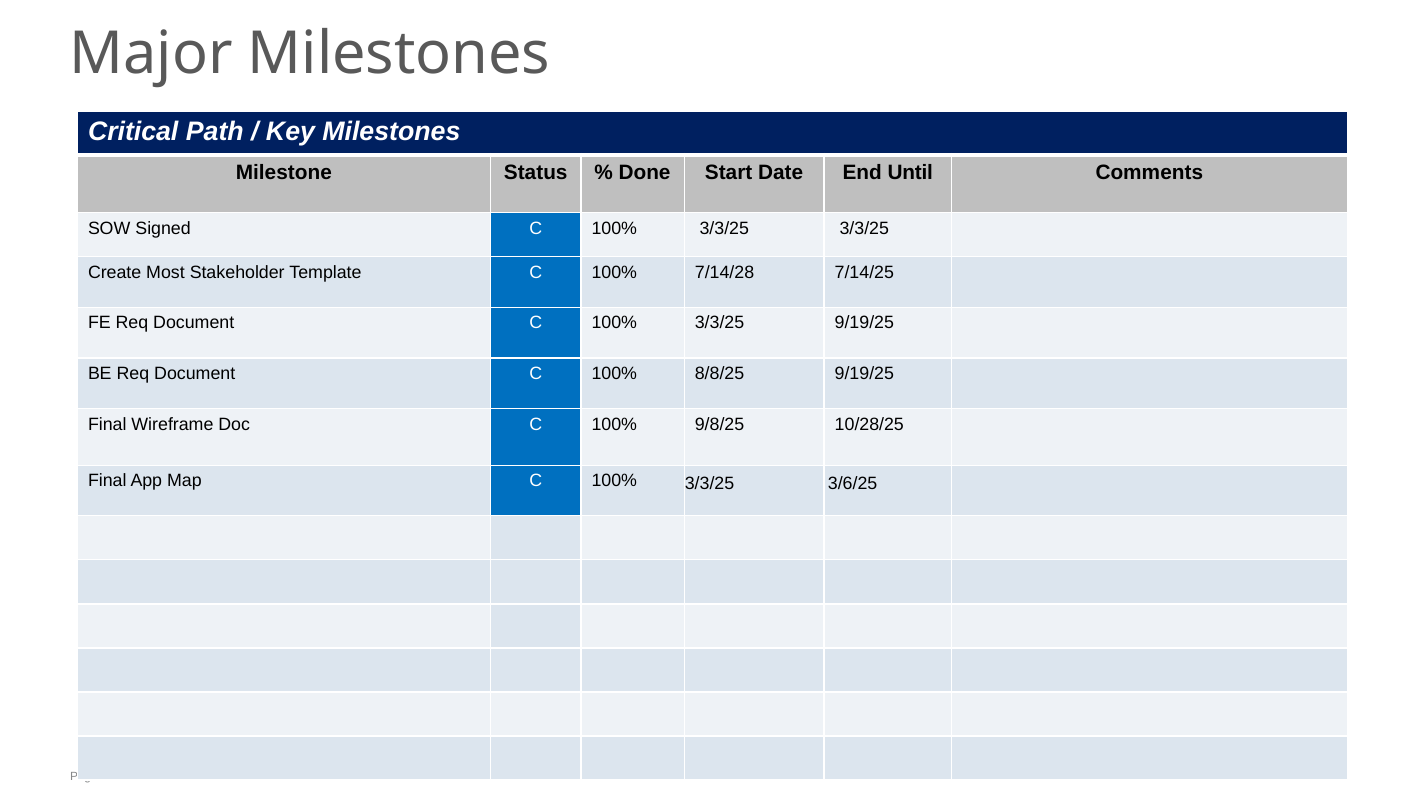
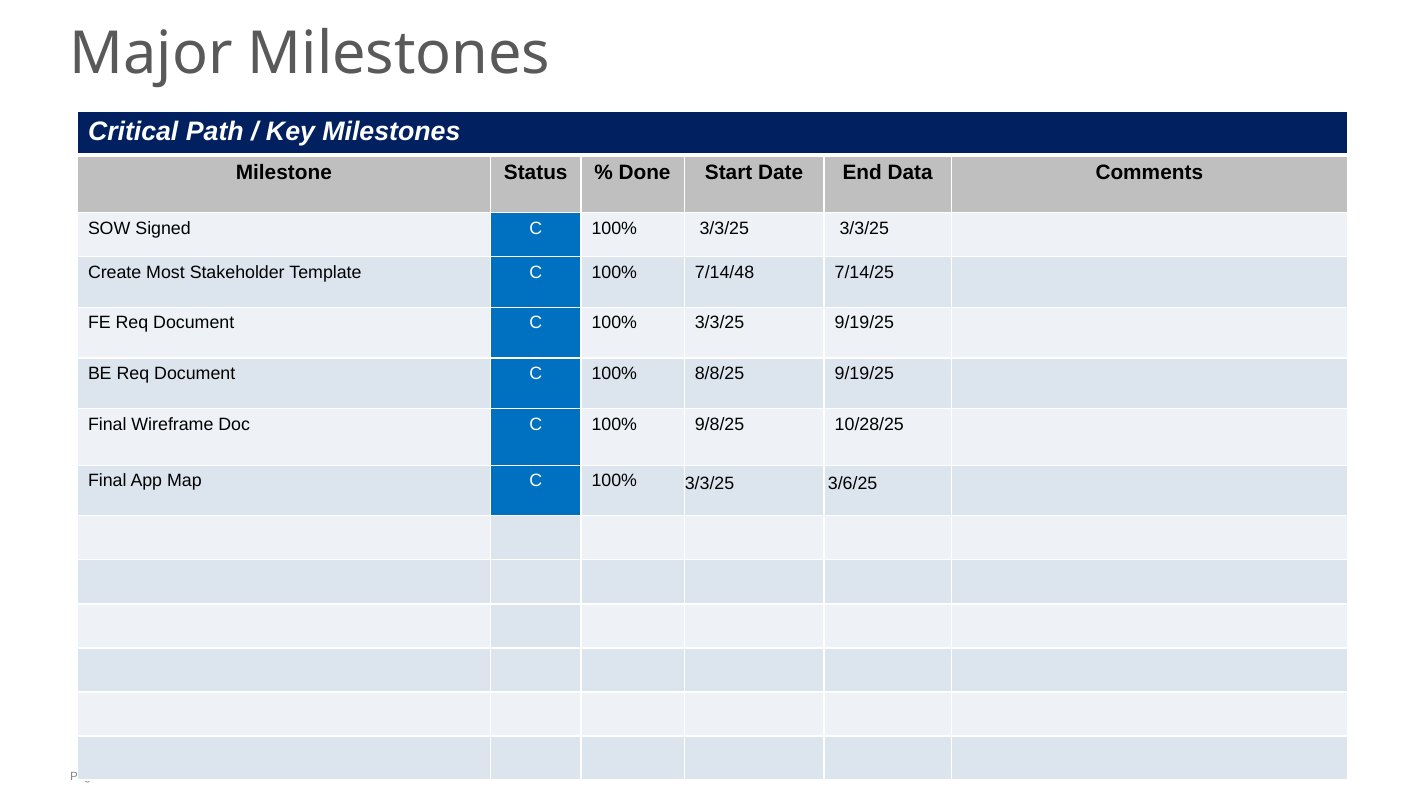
Until: Until -> Data (910, 172)
7/14/28: 7/14/28 -> 7/14/48 (725, 272)
